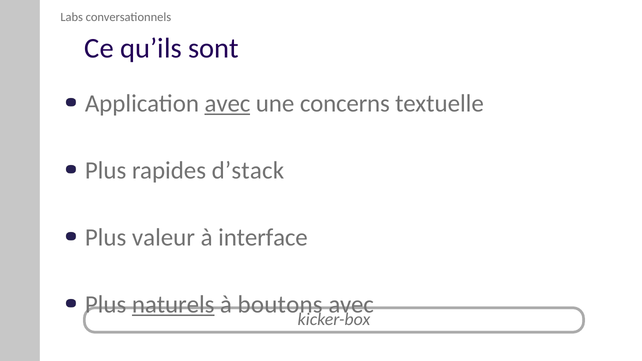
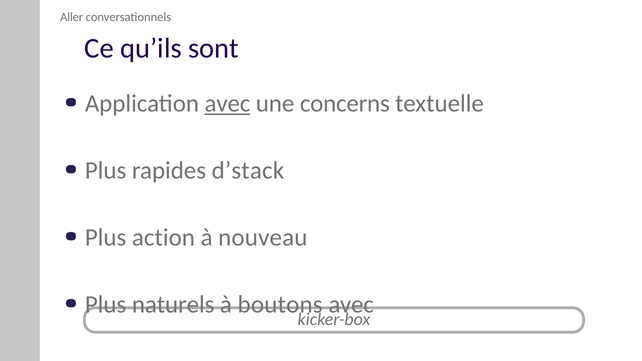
Labs: Labs -> Aller (72, 17)
valeur: valeur -> action (163, 238)
interface: interface -> nouveau (263, 238)
naturels underline: present -> none (173, 305)
